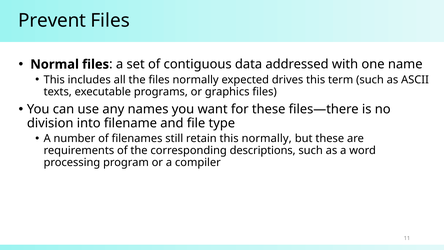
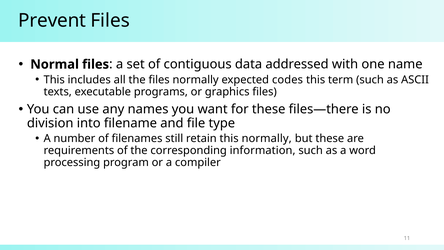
drives: drives -> codes (287, 80)
descriptions: descriptions -> information (263, 150)
